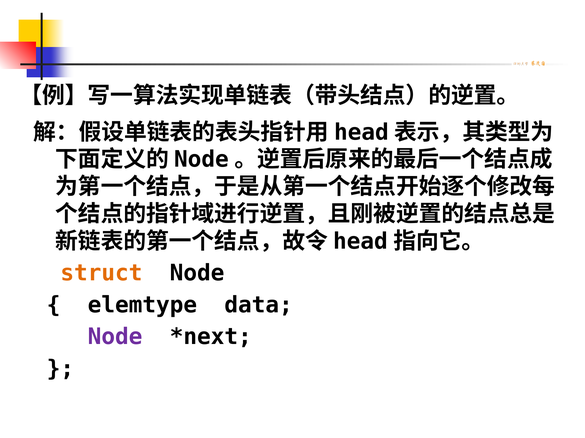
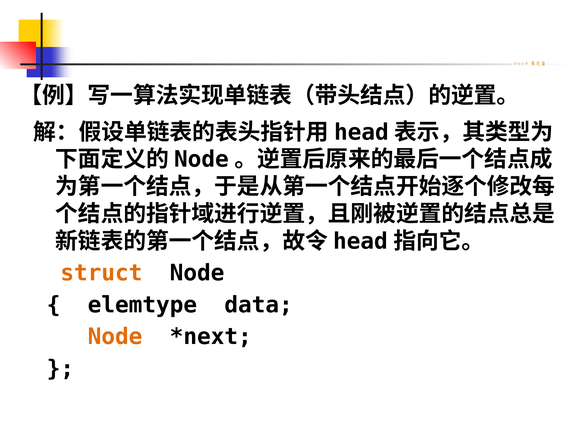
Node colour: purple -> orange (115, 337)
